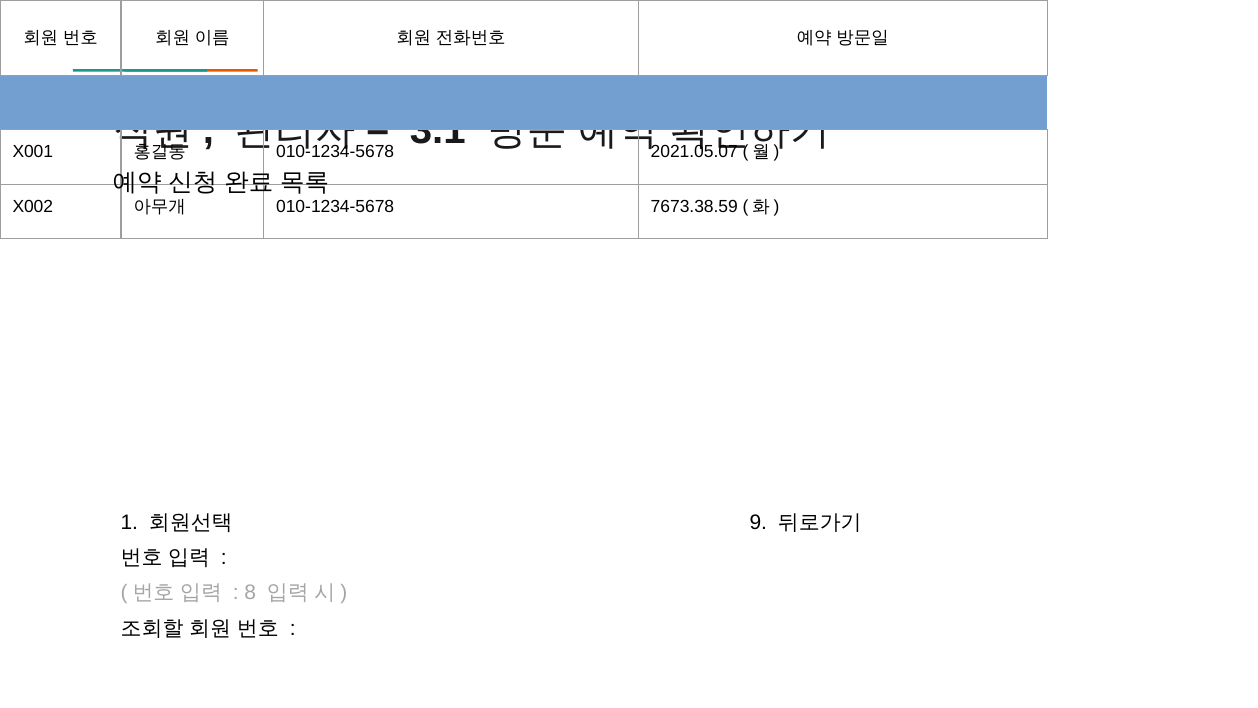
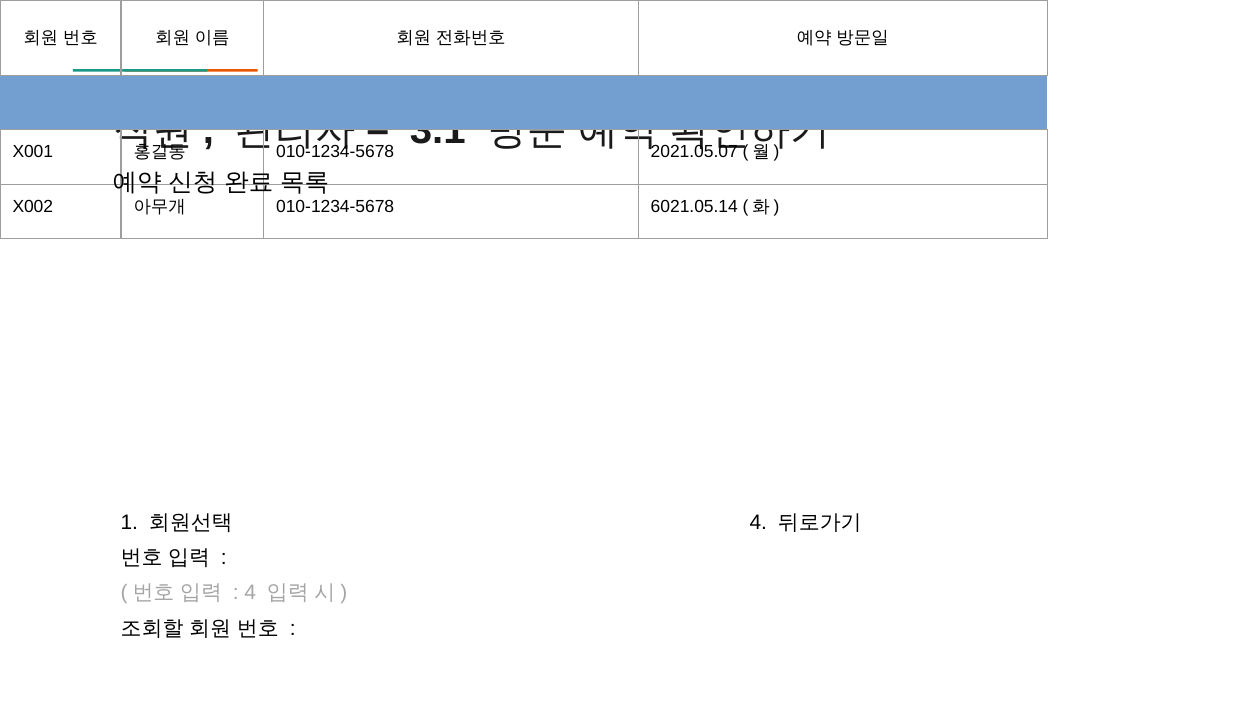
7673.38.59: 7673.38.59 -> 6021.05.14 (694, 207)
9: 9 -> 4 (758, 522)
8: 8 -> 4 (250, 593)
